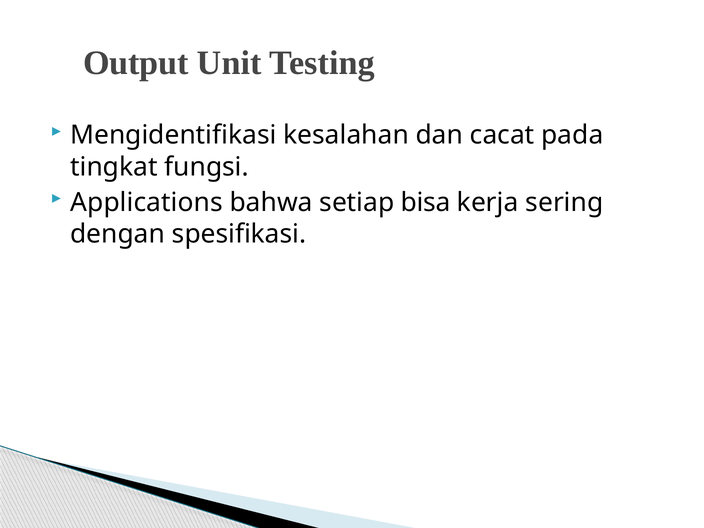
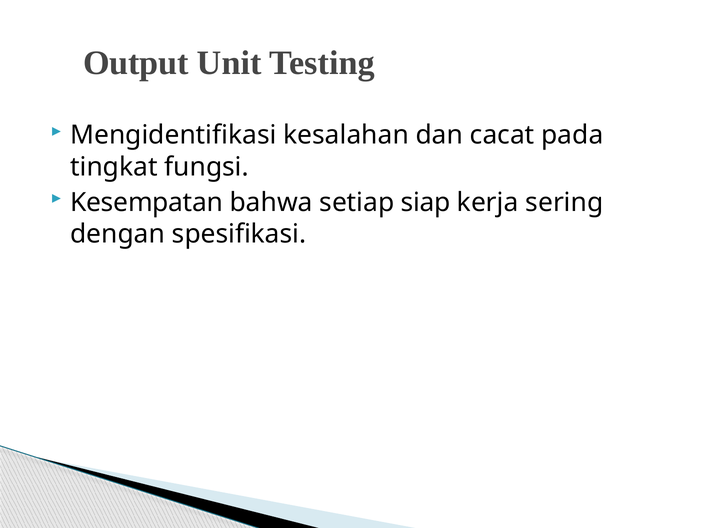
Applications: Applications -> Kesempatan (147, 203)
bisa: bisa -> siap (426, 203)
